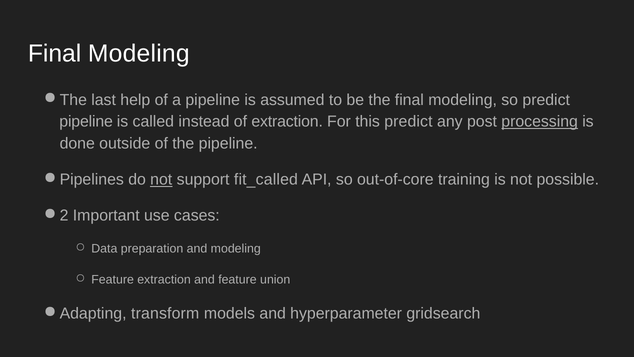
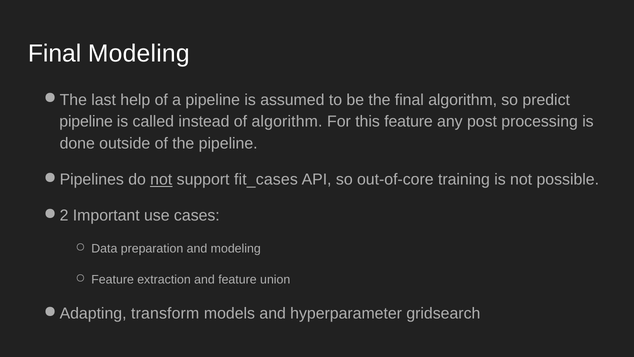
the final modeling: modeling -> algorithm (463, 100)
of extraction: extraction -> algorithm (287, 122)
this predict: predict -> feature (409, 122)
processing underline: present -> none (540, 122)
fit_called: fit_called -> fit_cases (266, 179)
